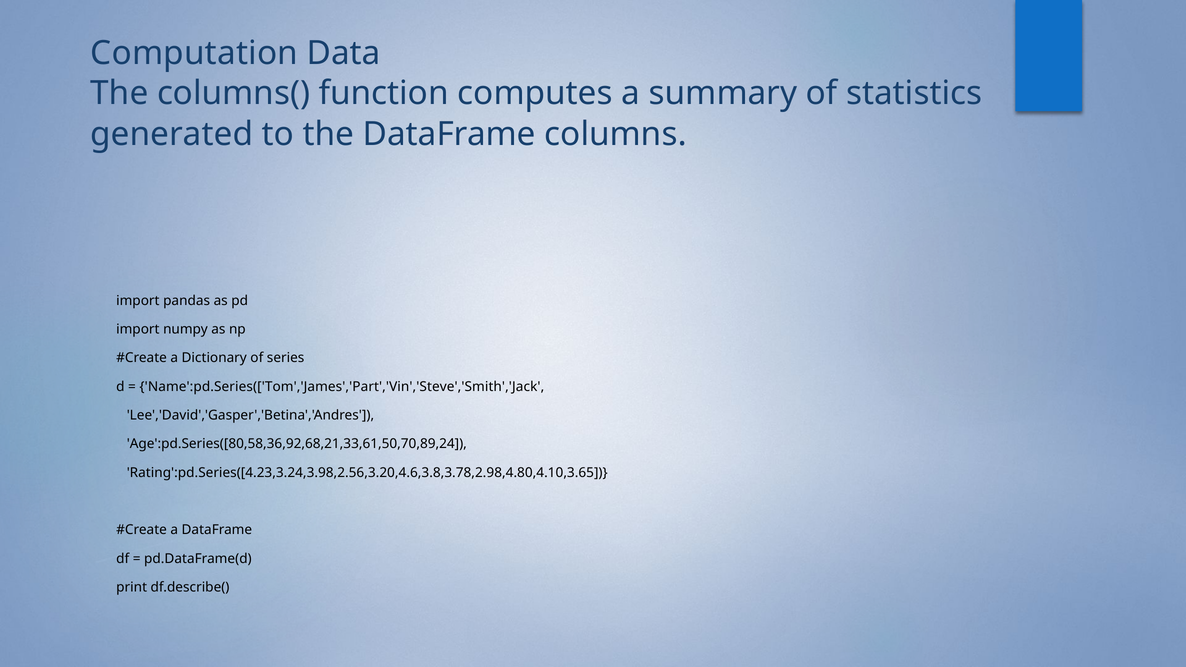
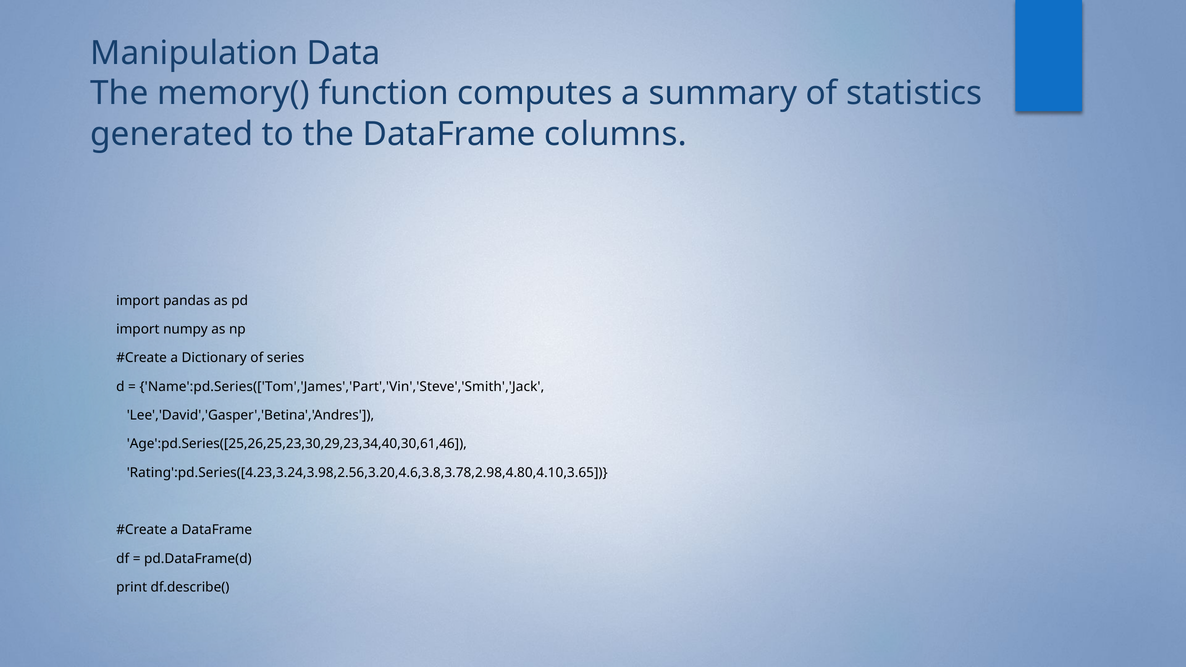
Computation: Computation -> Manipulation (194, 53)
columns(: columns( -> memory( (233, 93)
Age':pd.Series([80,58,36,92,68,21,33,61,50,70,89,24: Age':pd.Series([80,58,36,92,68,21,33,61,50,70,89,24 -> Age':pd.Series([25,26,25,23,30,29,23,34,40,30,61,46 (297, 444)
